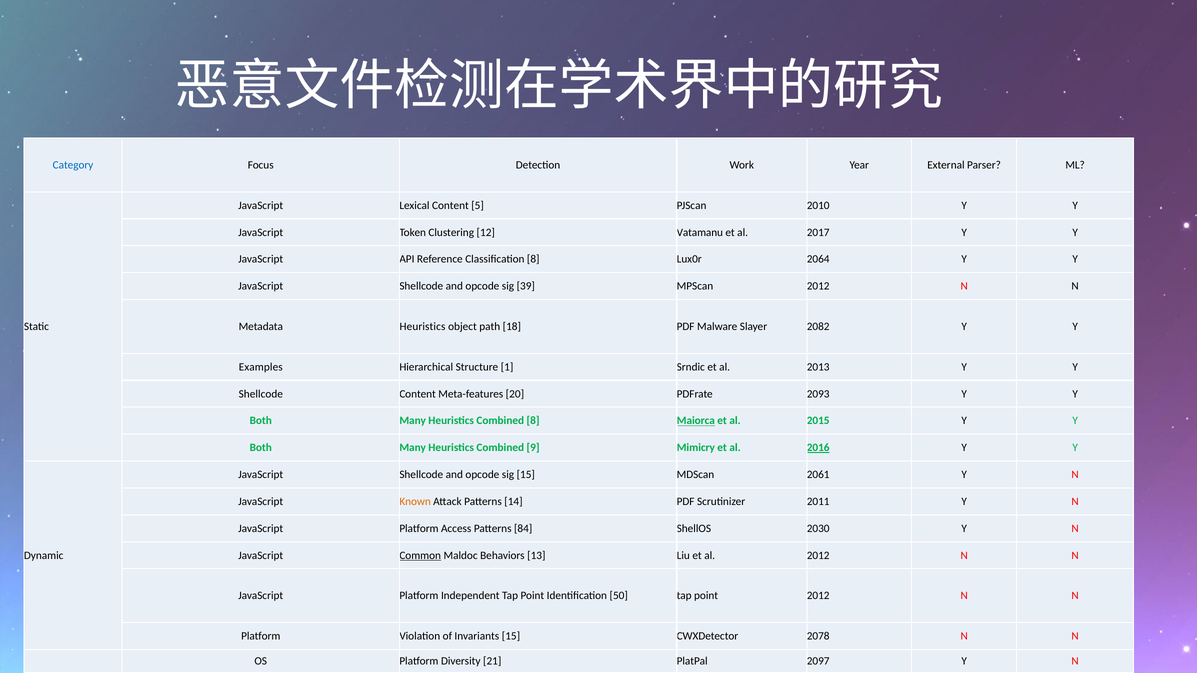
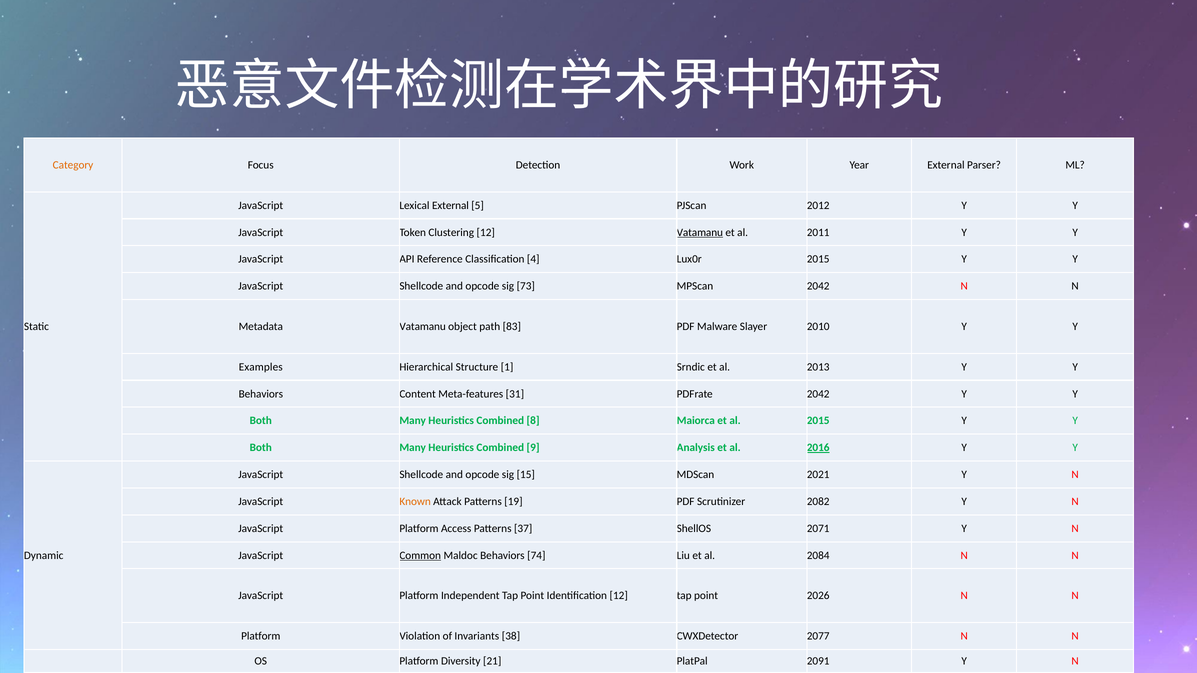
Category colour: blue -> orange (73, 165)
Lexical Content: Content -> External (450, 205)
2010: 2010 -> 2012 (818, 205)
Vatamanu underline: none -> present (700, 232)
2017: 2017 -> 2011 (818, 232)
Classification 8: 8 -> 4 (533, 259)
Lux0r 2064: 2064 -> 2015 (818, 259)
39: 39 -> 73 (526, 286)
MPScan 2012: 2012 -> 2042 (818, 286)
Metadata Heuristics: Heuristics -> Vatamanu (423, 327)
18: 18 -> 83 (512, 327)
2082: 2082 -> 2010 (818, 327)
Shellcode: Shellcode -> Behaviors (261, 394)
20: 20 -> 31 (515, 394)
PDFrate 2093: 2093 -> 2042 (818, 394)
Maiorca underline: present -> none (696, 421)
Mimicry: Mimicry -> Analysis (696, 448)
2061: 2061 -> 2021 (818, 475)
14: 14 -> 19 (513, 502)
2011: 2011 -> 2082 (818, 502)
84: 84 -> 37 (523, 529)
2030: 2030 -> 2071 (818, 529)
13: 13 -> 74 (536, 556)
al 2012: 2012 -> 2084 (818, 556)
Identification 50: 50 -> 12 (619, 596)
point 2012: 2012 -> 2026 (818, 596)
Invariants 15: 15 -> 38 (511, 636)
2078: 2078 -> 2077 (818, 636)
2097: 2097 -> 2091 (818, 662)
